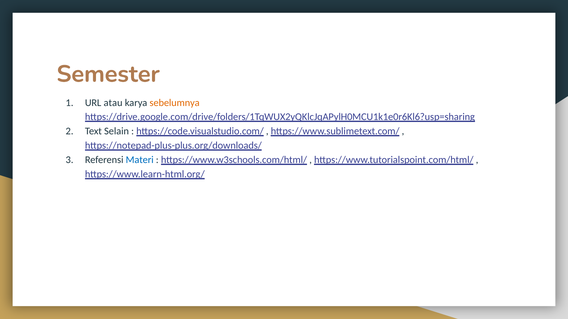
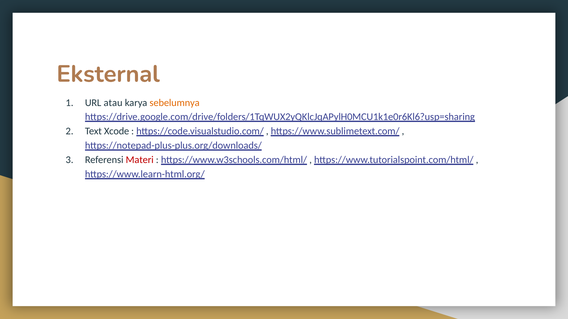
Semester: Semester -> Eksternal (108, 74)
Selain: Selain -> Xcode (117, 131)
Materi colour: blue -> red (140, 160)
